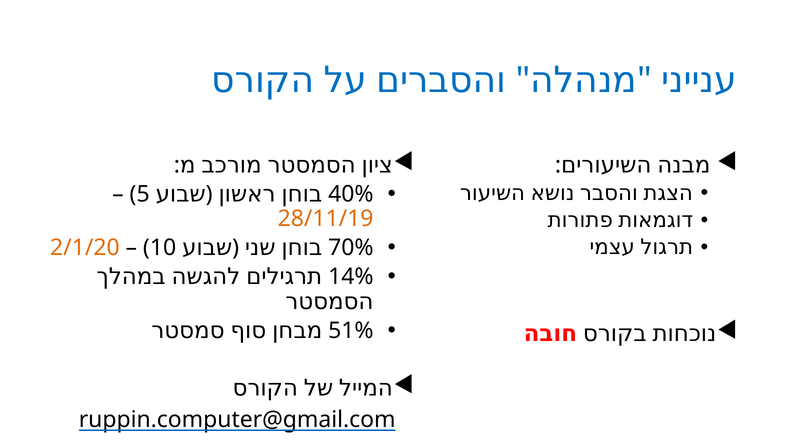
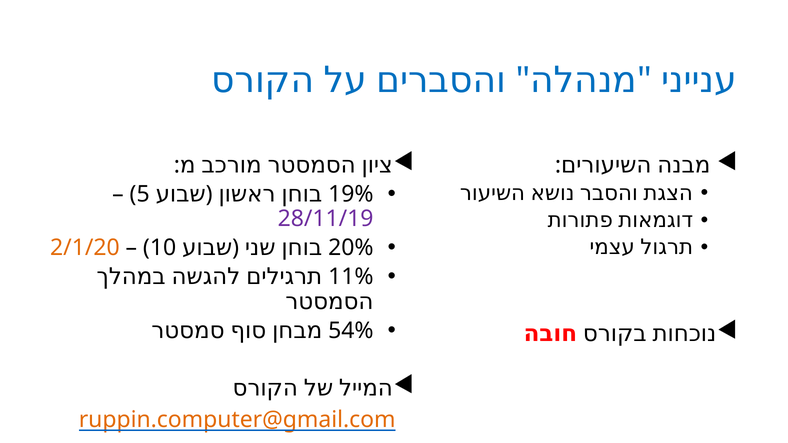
40%: 40% -> 19% (351, 194)
28/11/19 colour: orange -> purple (326, 219)
70%: 70% -> 20% (351, 248)
14%: 14% -> 11% (351, 277)
51%: 51% -> 54% (351, 331)
ruppin.computer@gmail.com colour: black -> orange (237, 420)
